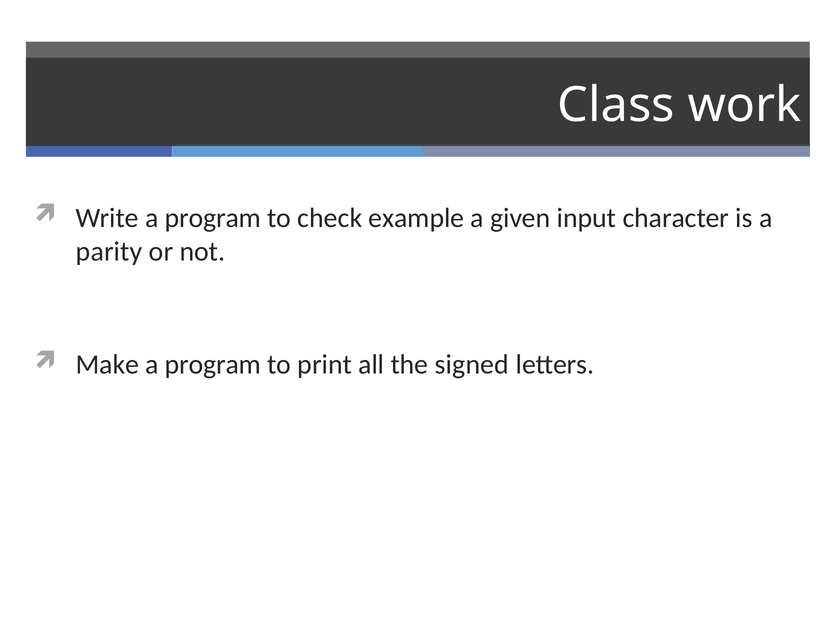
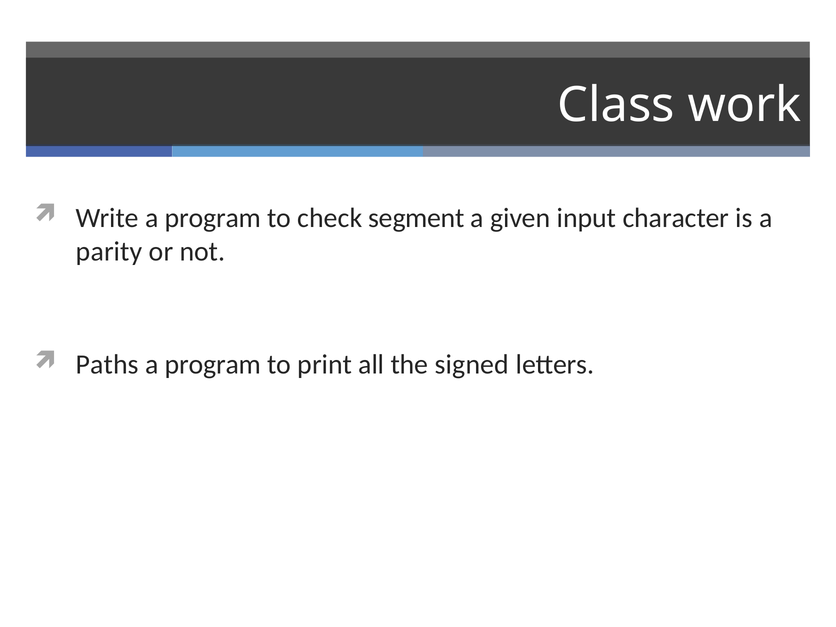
example: example -> segment (416, 218)
Make: Make -> Paths (107, 365)
